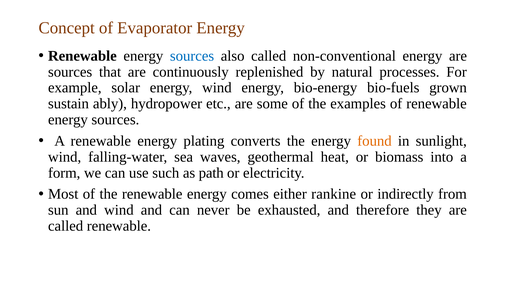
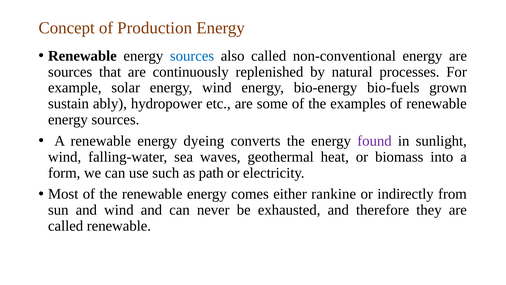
Evaporator: Evaporator -> Production (155, 28)
plating: plating -> dyeing (204, 141)
found colour: orange -> purple (375, 141)
